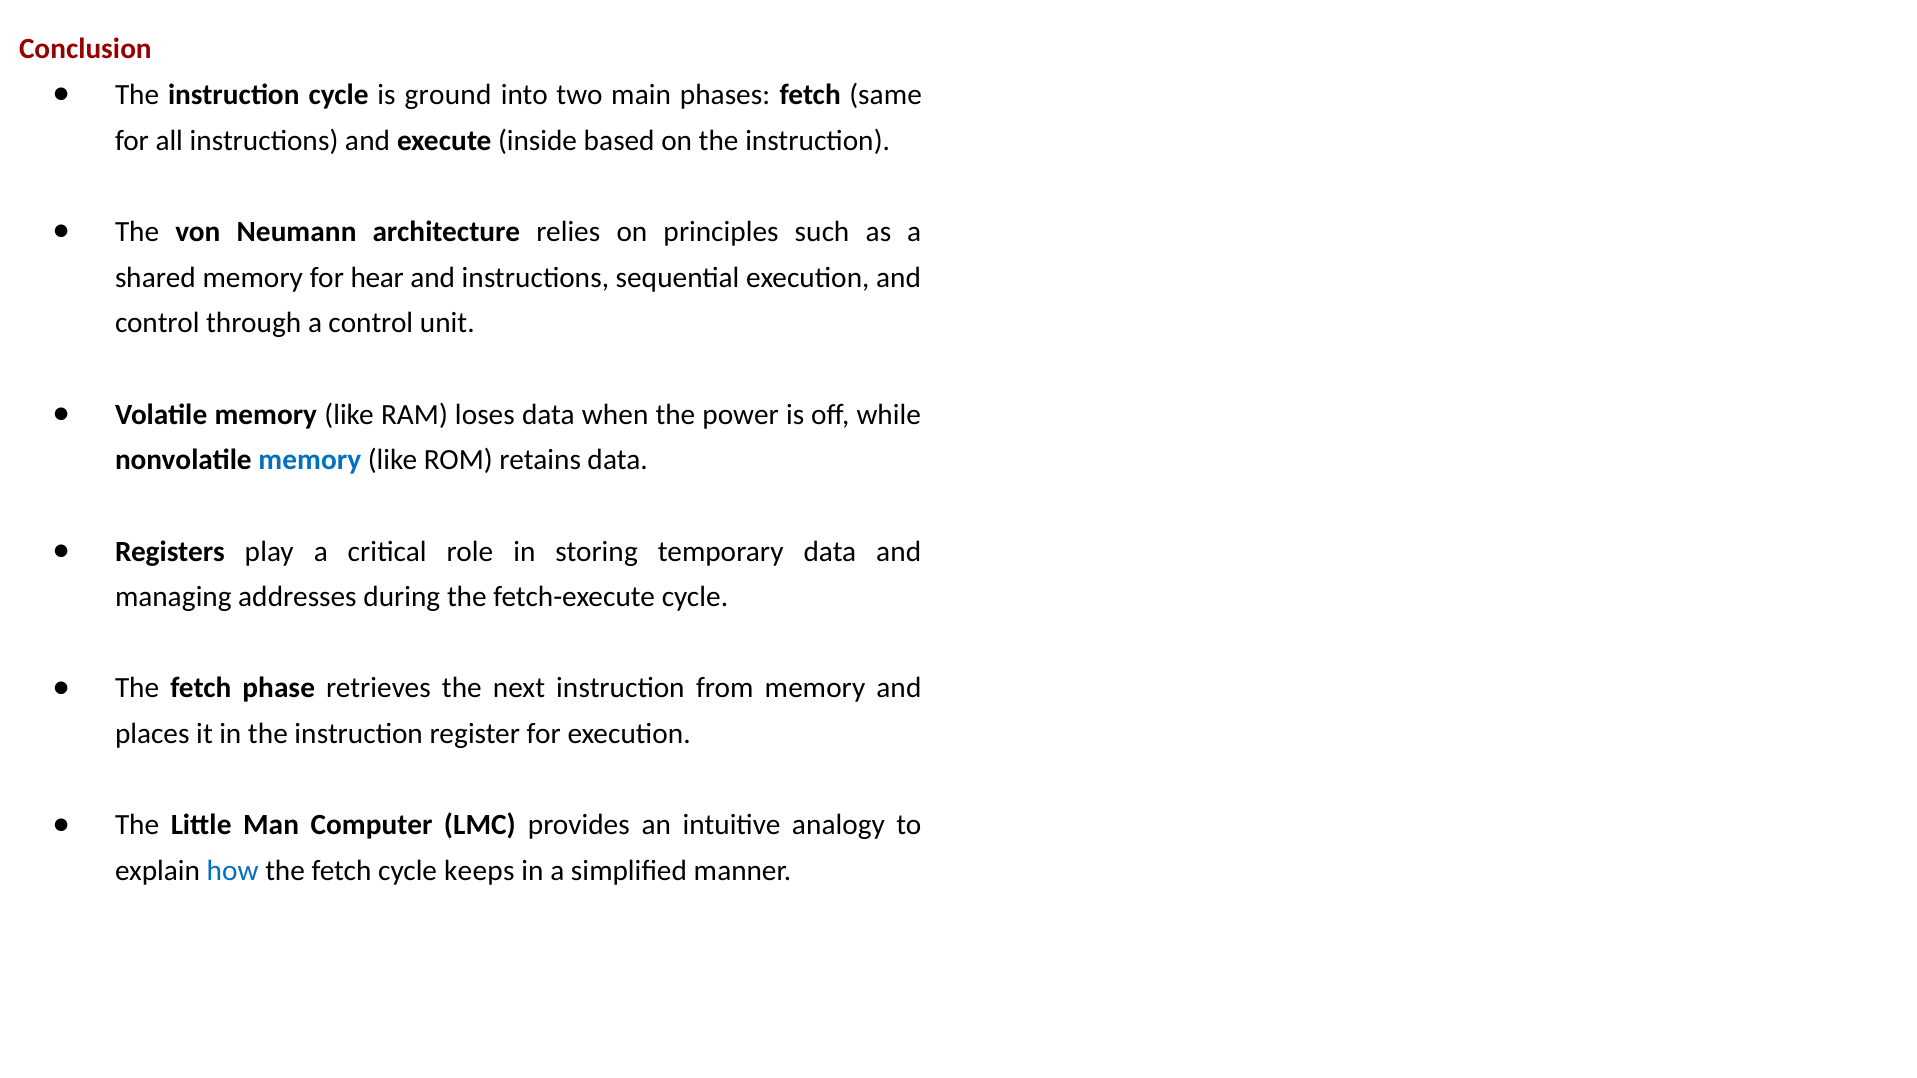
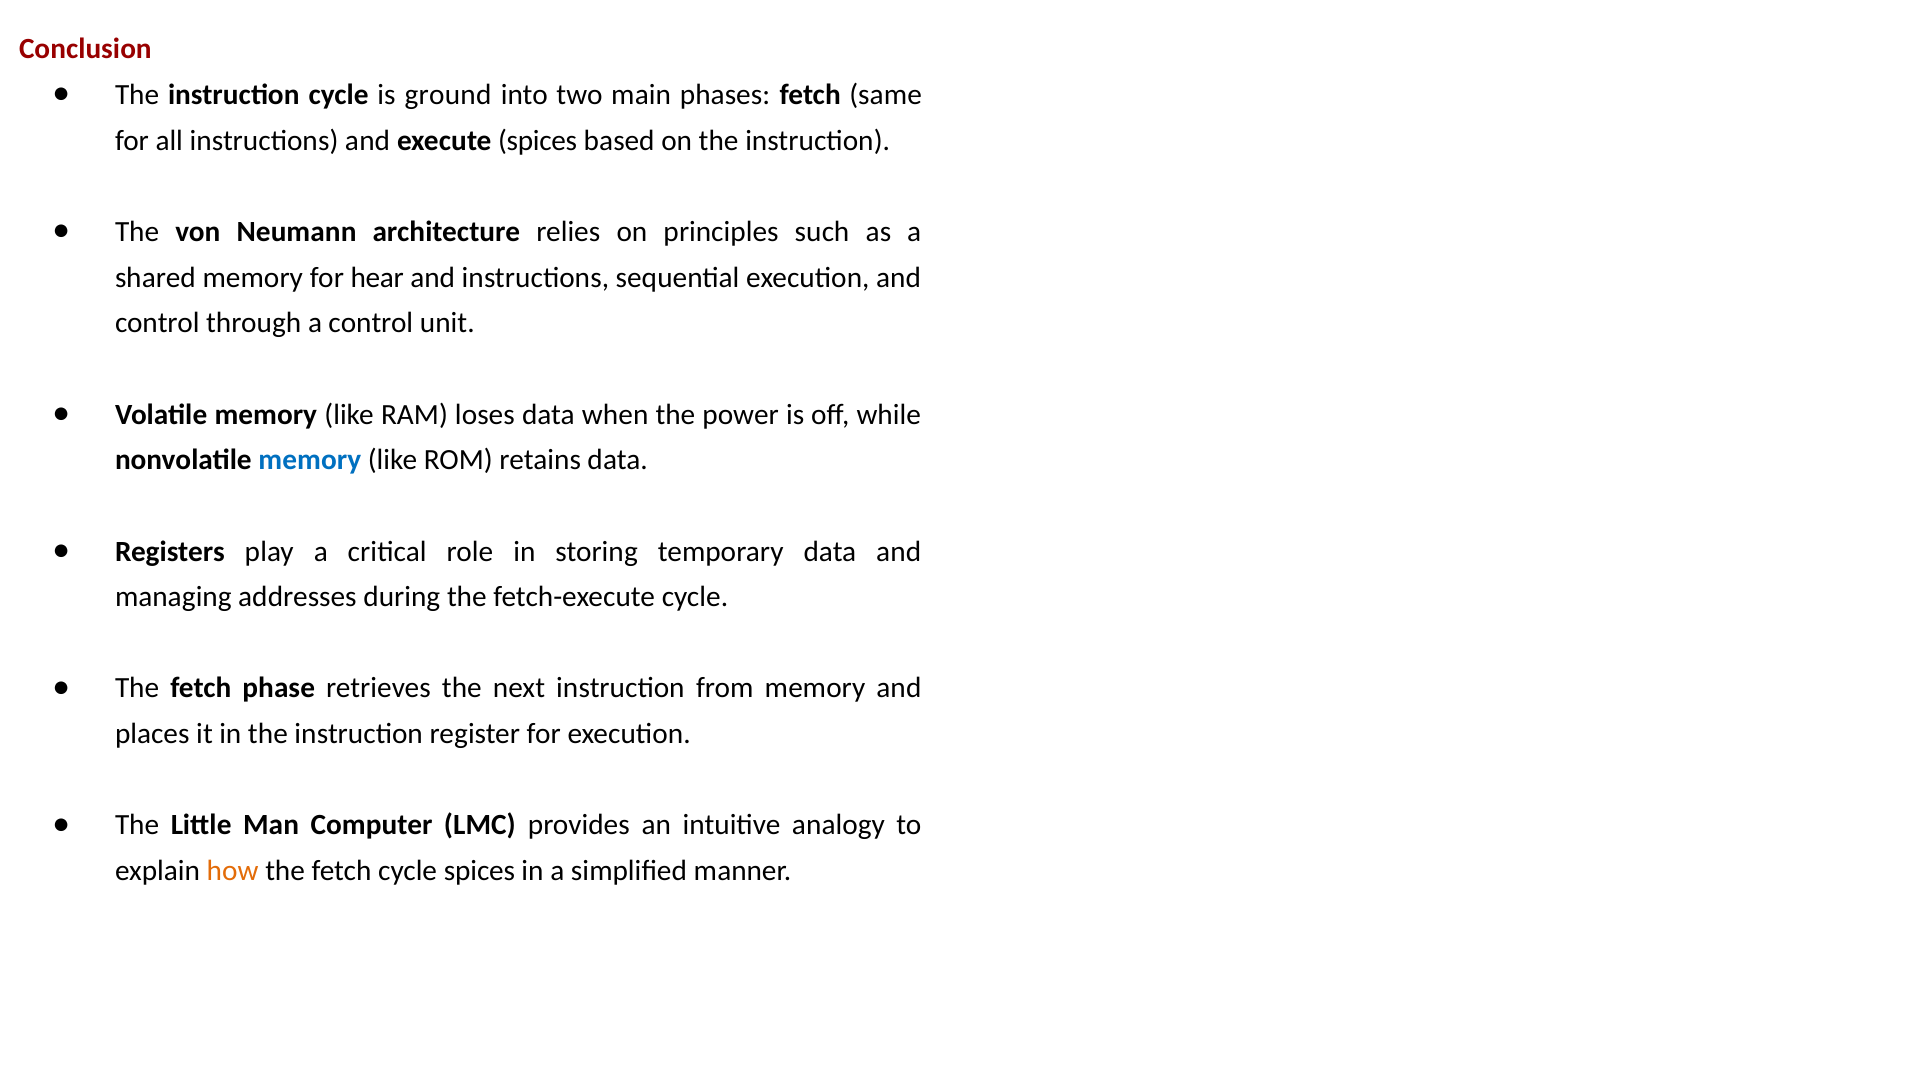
execute inside: inside -> spices (538, 141)
how colour: blue -> orange (233, 871)
cycle keeps: keeps -> spices (479, 871)
